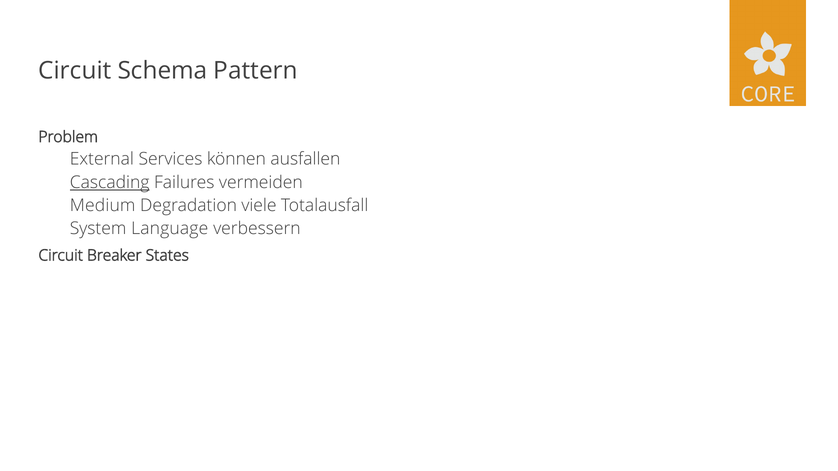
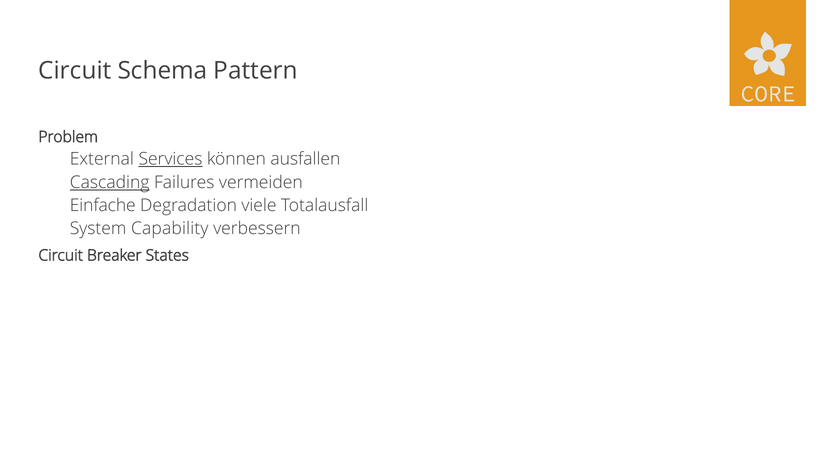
Services underline: none -> present (170, 159)
Medium: Medium -> Einfache (103, 206)
Language: Language -> Capability (170, 229)
